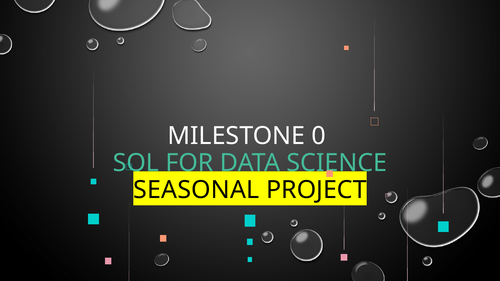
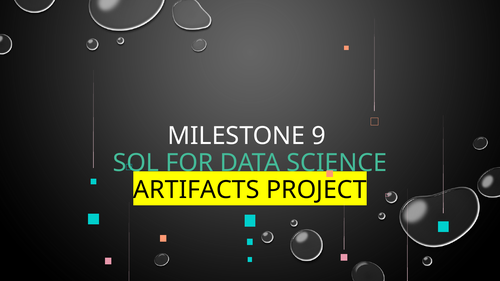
0: 0 -> 9 (319, 136)
SEASONAL: SEASONAL -> ARTIFACTS (196, 190)
